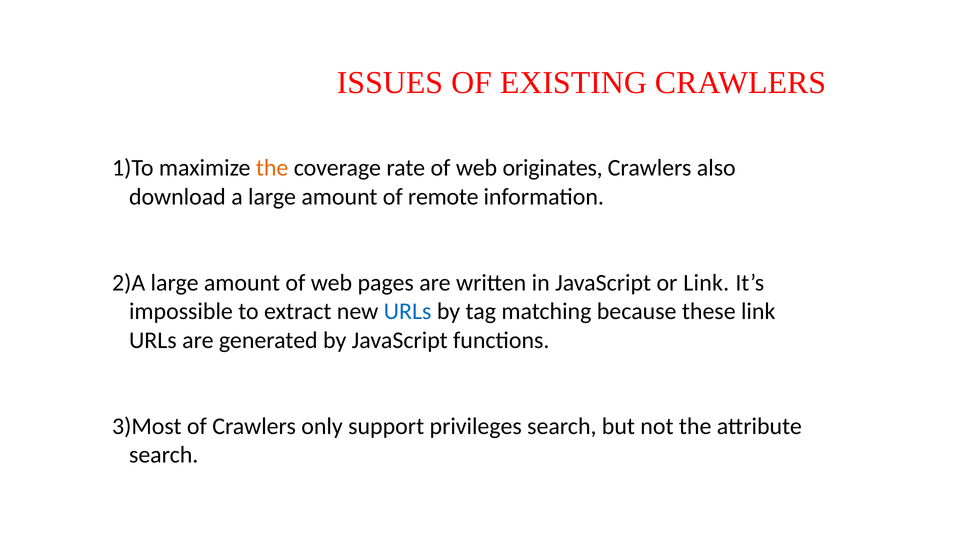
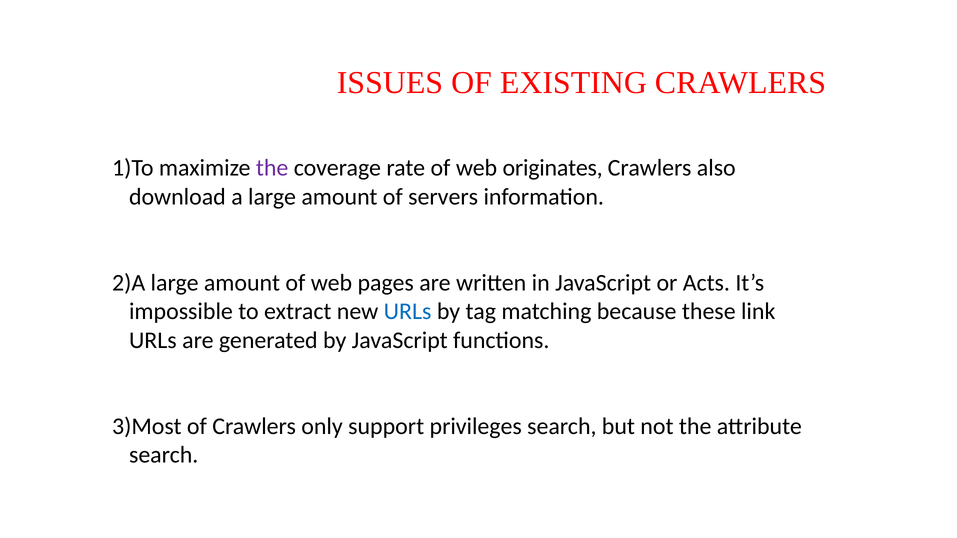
the colour: orange -> purple (272, 168)
remote: remote -> servers (443, 197)
or Link: Link -> Acts (706, 283)
